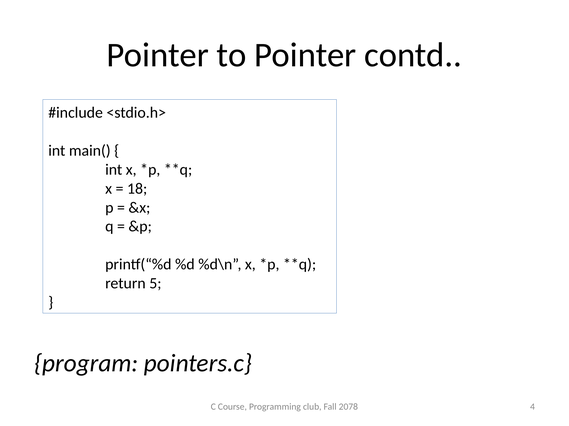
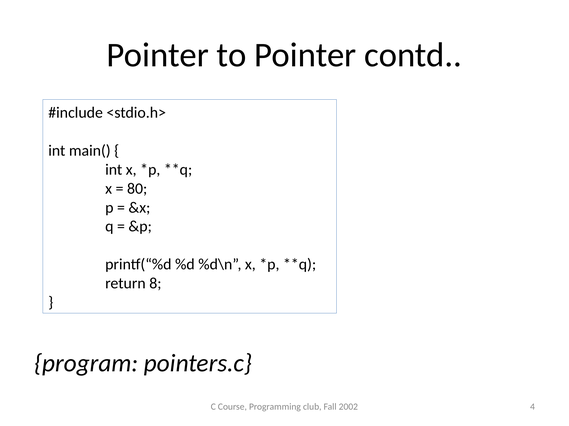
18: 18 -> 80 (137, 189)
5: 5 -> 8 (155, 284)
2078: 2078 -> 2002 (348, 407)
